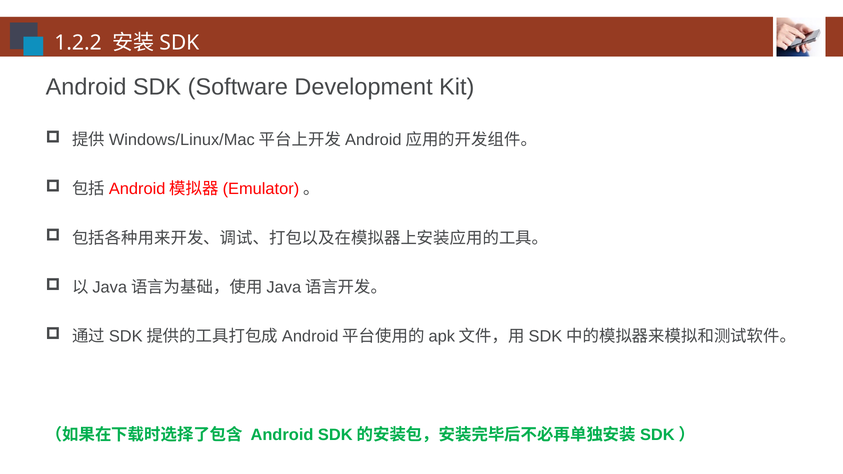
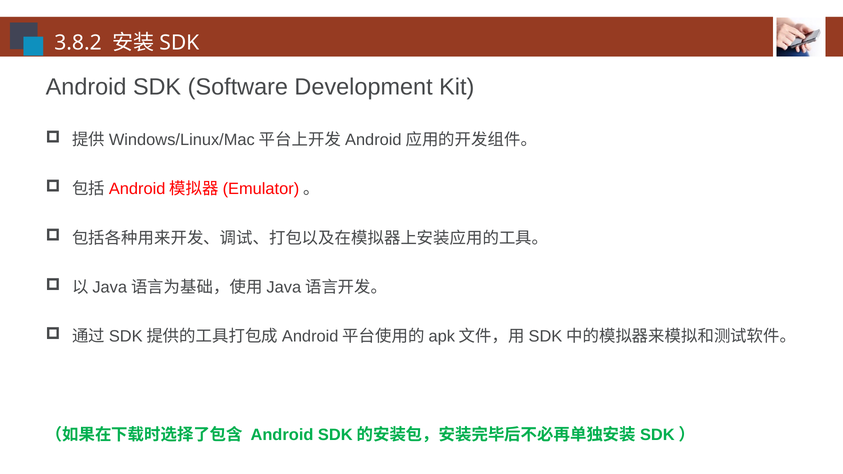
1.2.2: 1.2.2 -> 3.8.2 (78, 43)
